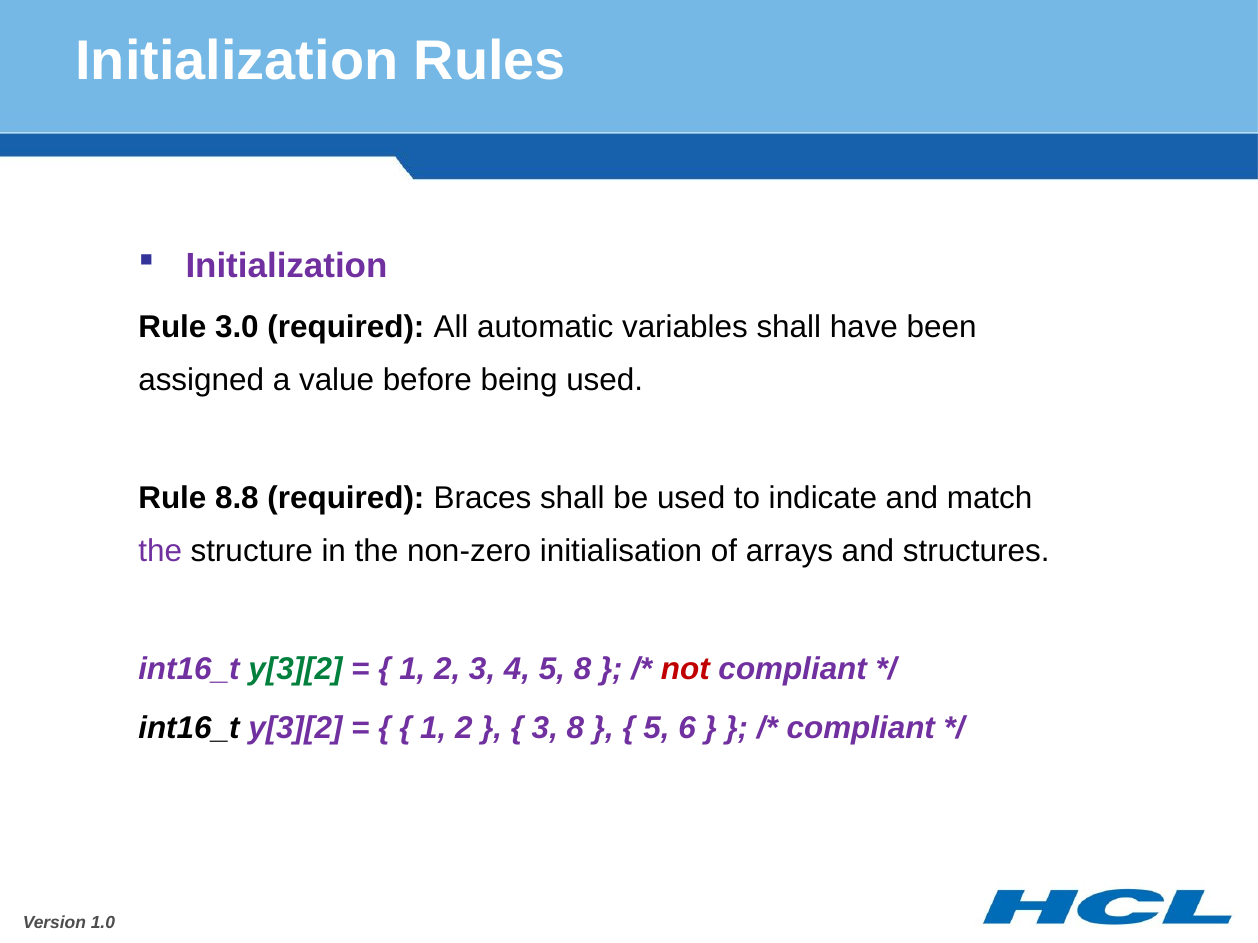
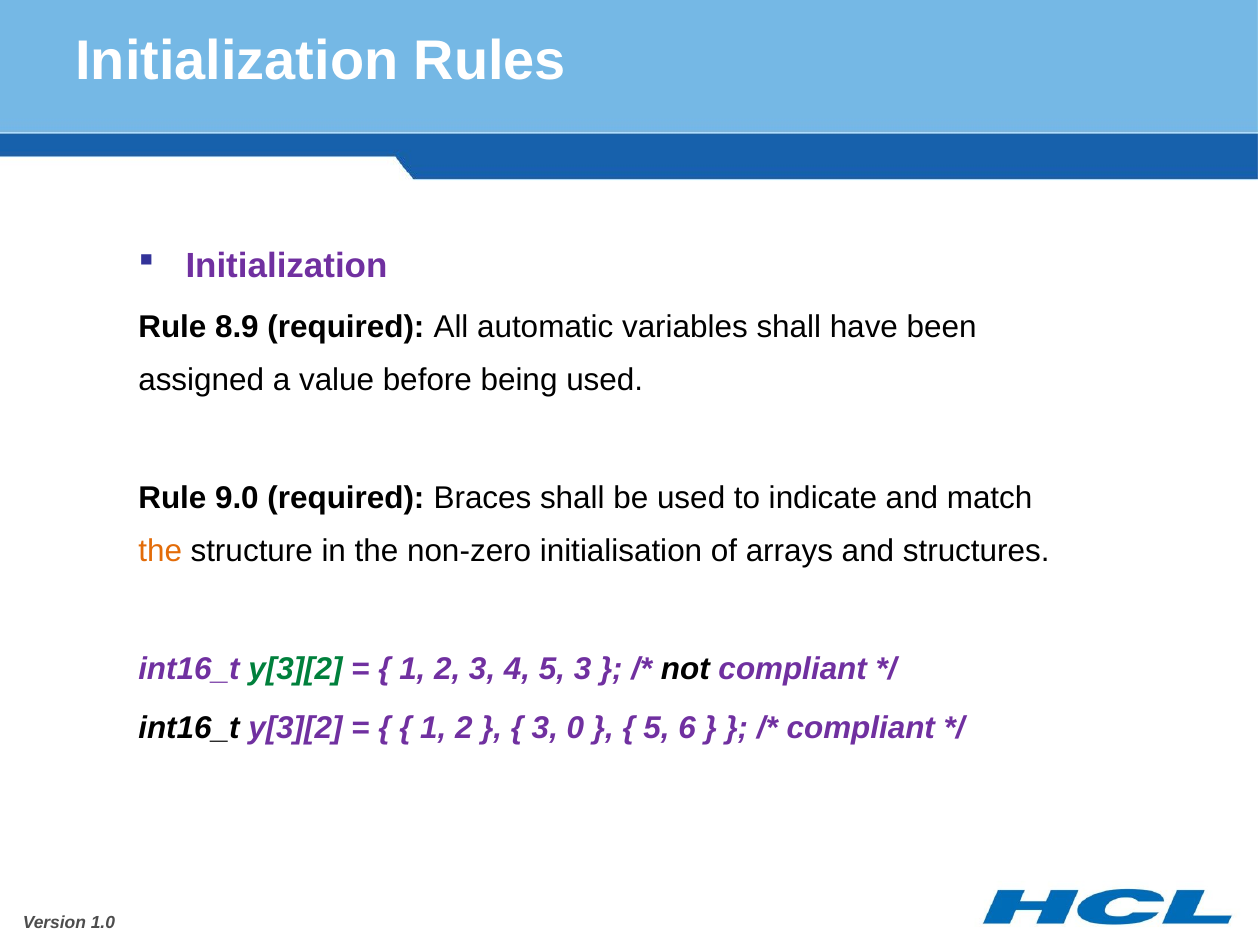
3.0: 3.0 -> 8.9 (237, 328)
8.8: 8.8 -> 9.0 (237, 499)
the colour: purple -> orange (160, 551)
5 8: 8 -> 3 (583, 669)
not colour: red -> black (685, 669)
3 8: 8 -> 0 (575, 729)
